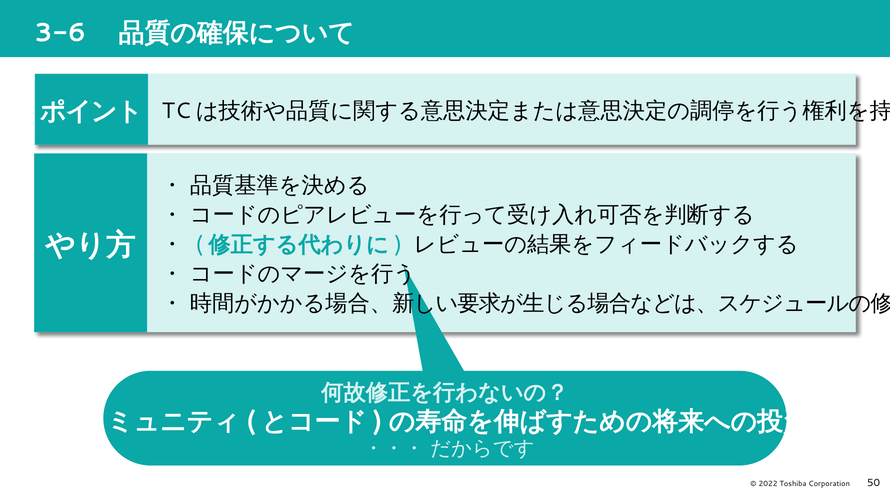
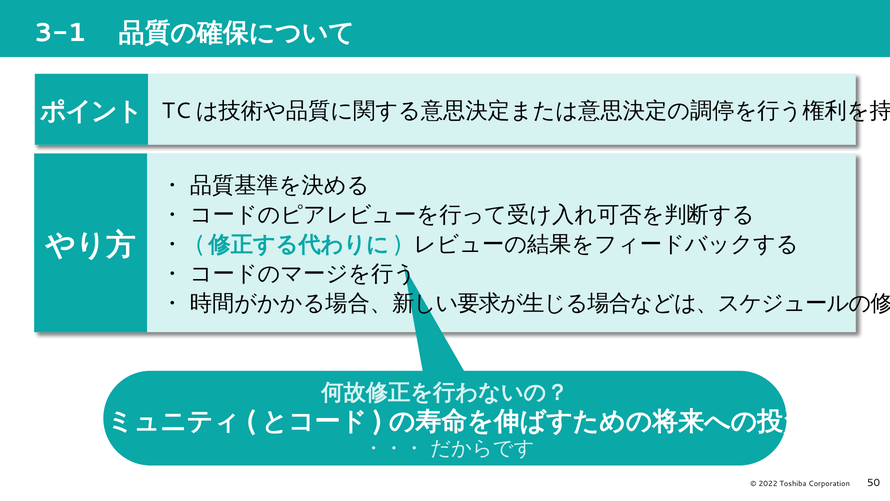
3-6: 3-6 -> 3-1 (60, 33)
